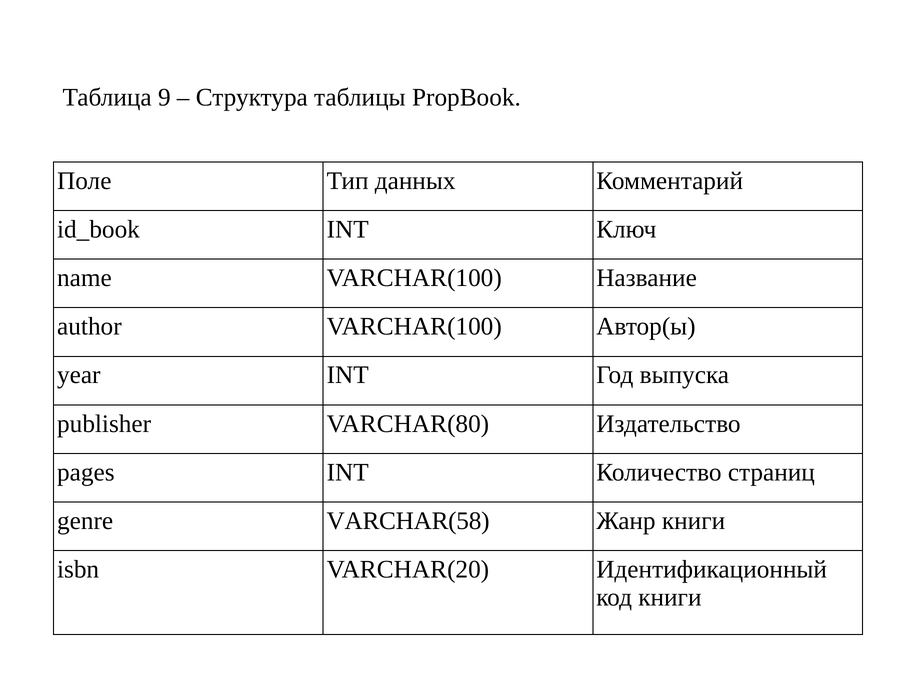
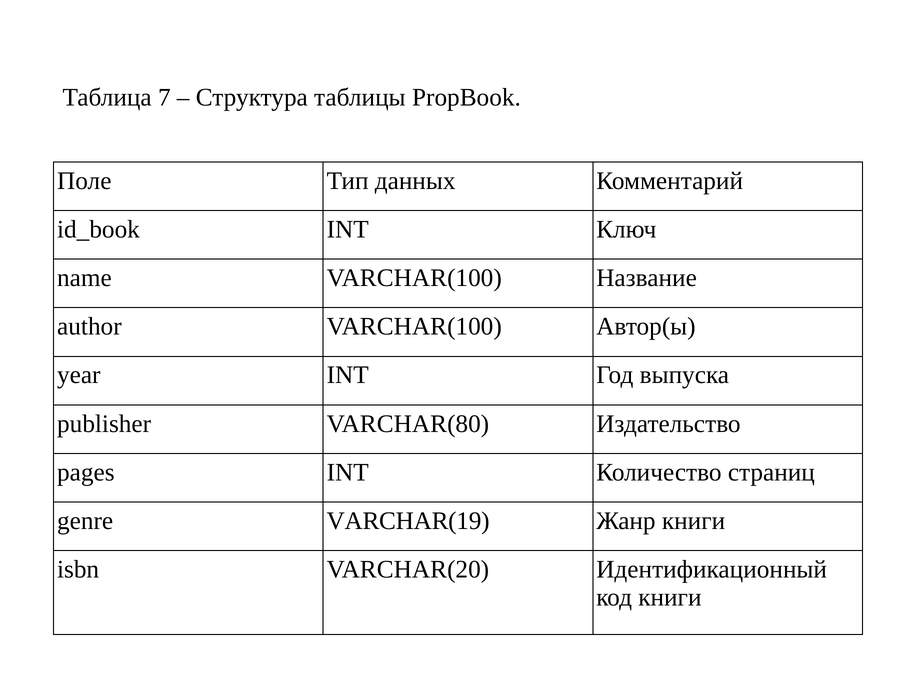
9: 9 -> 7 (164, 97)
VARCHAR(58: VARCHAR(58 -> VARCHAR(19 (408, 521)
